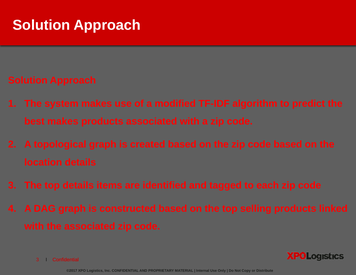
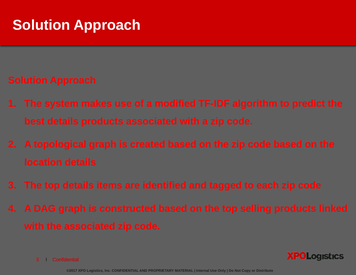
best makes: makes -> details (63, 121)
